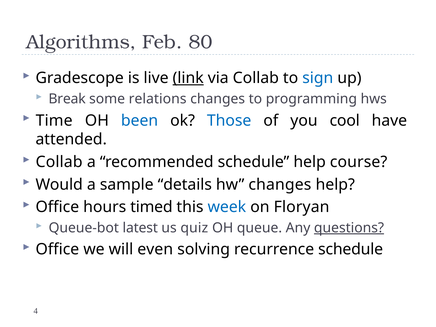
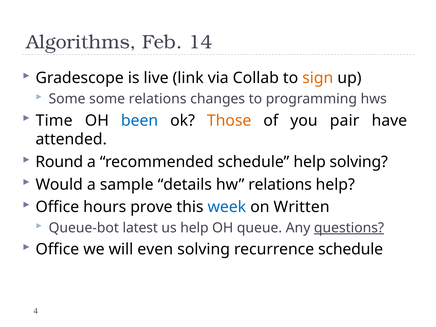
80: 80 -> 14 (200, 42)
link underline: present -> none (188, 78)
sign colour: blue -> orange (318, 78)
Break: Break -> Some (67, 99)
Those colour: blue -> orange (229, 120)
cool: cool -> pair (345, 120)
Collab: Collab -> Round (59, 162)
help course: course -> solving (359, 162)
hw changes: changes -> relations (280, 185)
timed: timed -> prove (151, 207)
Floryan: Floryan -> Written (302, 207)
us quiz: quiz -> help (194, 228)
